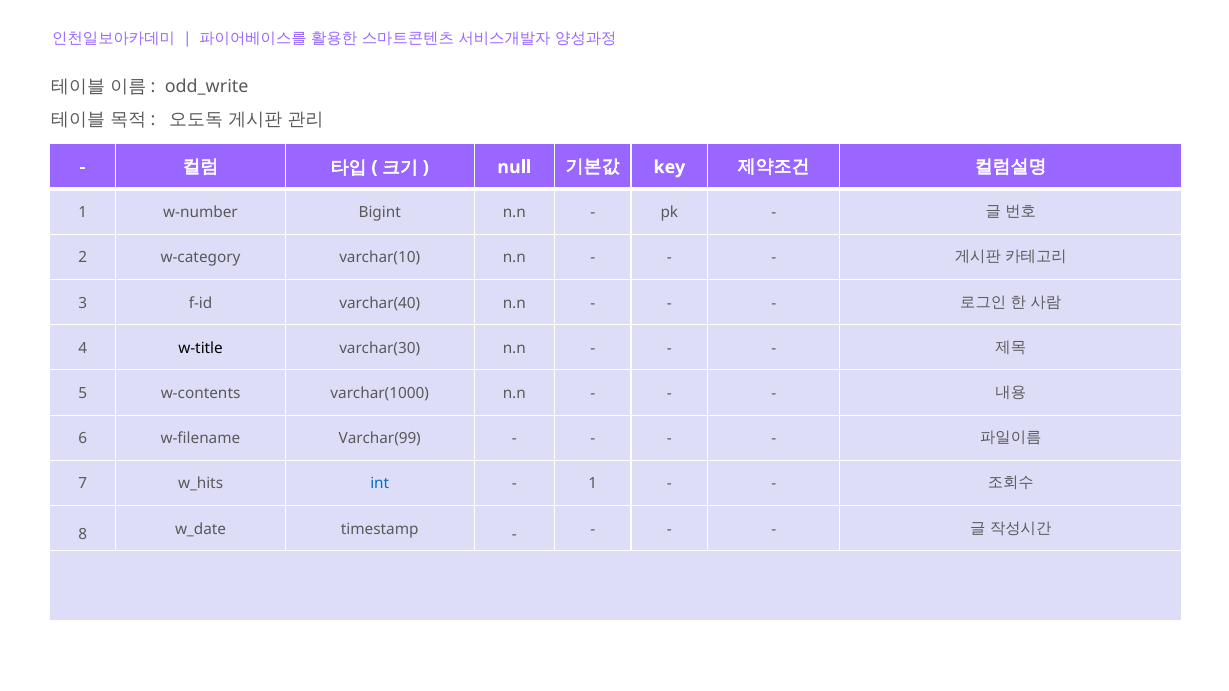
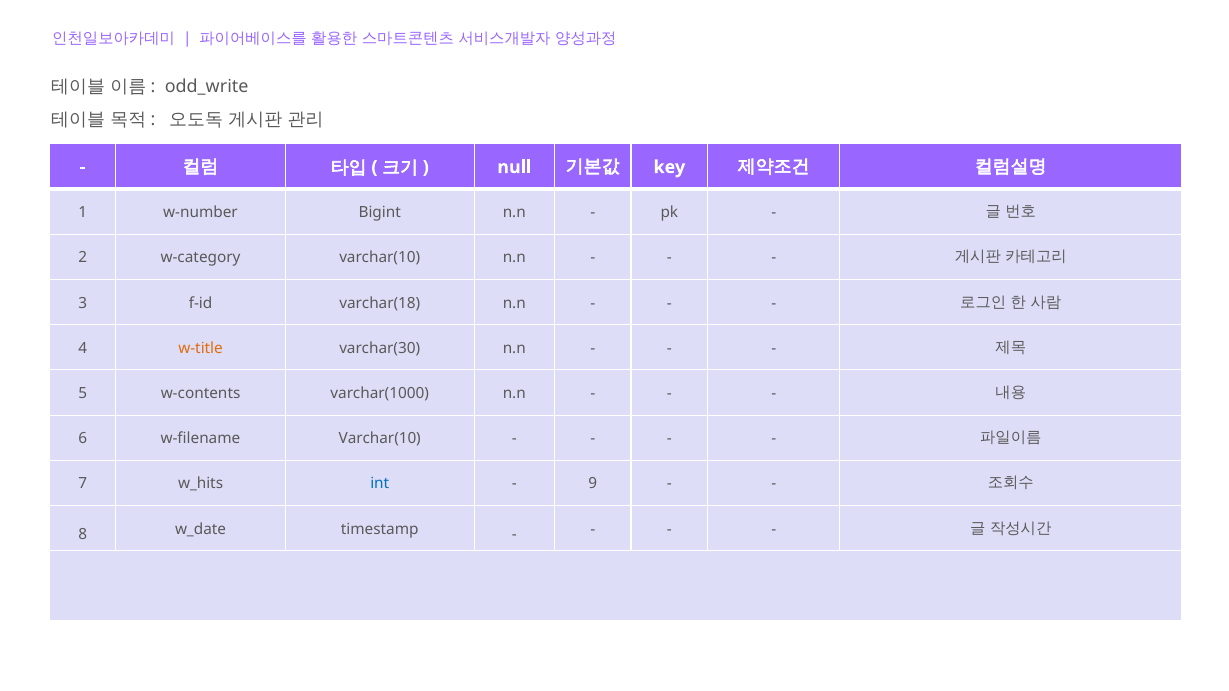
varchar(40: varchar(40 -> varchar(18 (380, 303)
w-title colour: black -> orange (201, 348)
w-filename Varchar(99: Varchar(99 -> Varchar(10 (380, 439)
1: 1 -> 9 (593, 484)
